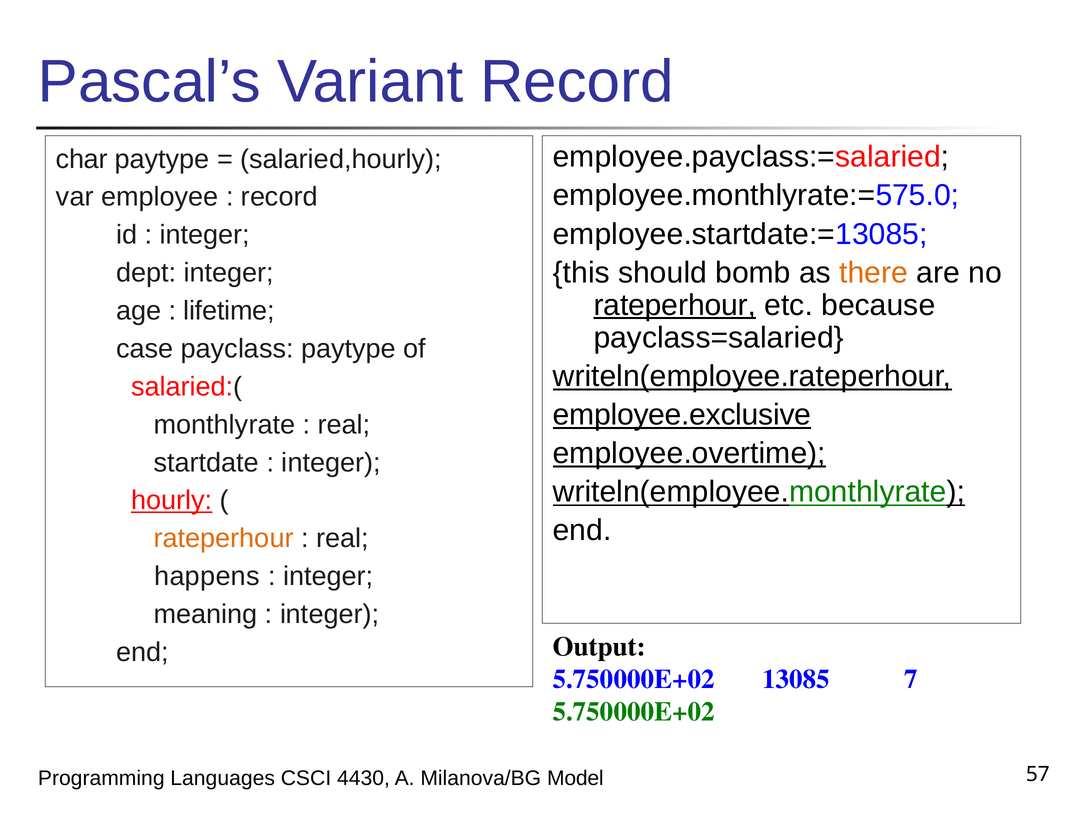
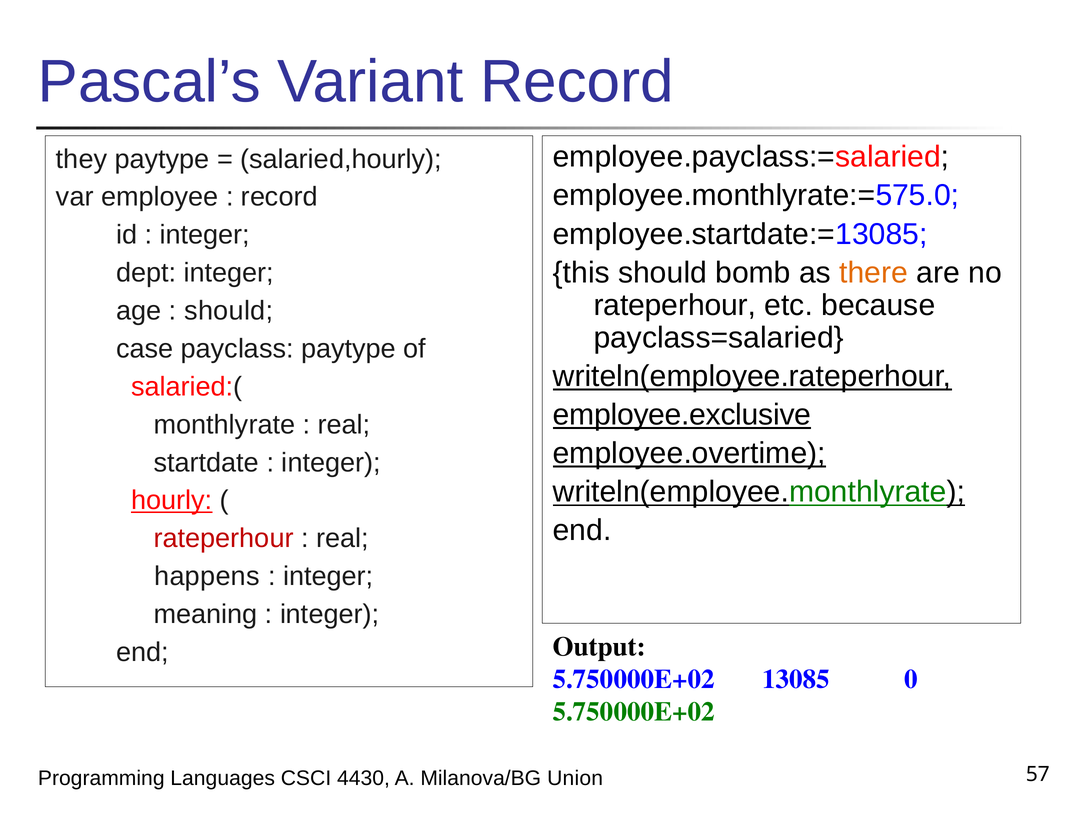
char: char -> they (82, 159)
rateperhour underline: present -> none (675, 305)
lifetime: lifetime -> should (229, 311)
rateperhour colour: orange -> red (224, 538)
7: 7 -> 0 (911, 679)
Model: Model -> Union (575, 778)
